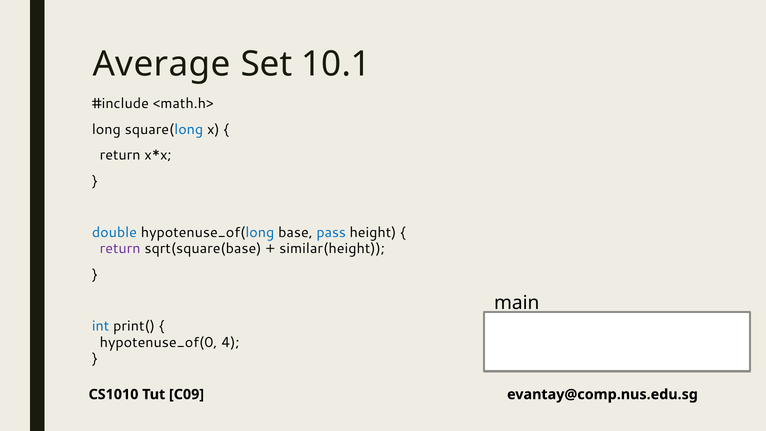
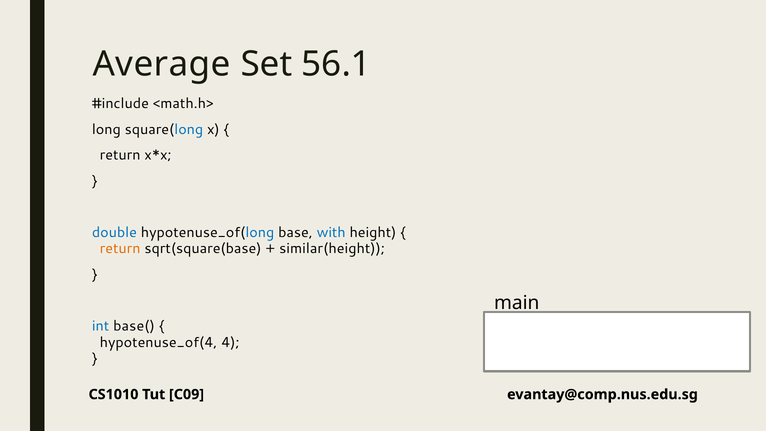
10.1: 10.1 -> 56.1 (336, 64)
pass: pass -> with (331, 232)
return colour: purple -> orange (120, 249)
print(: print( -> base( (134, 326)
hypotenuse_of(0: hypotenuse_of(0 -> hypotenuse_of(4 (159, 342)
